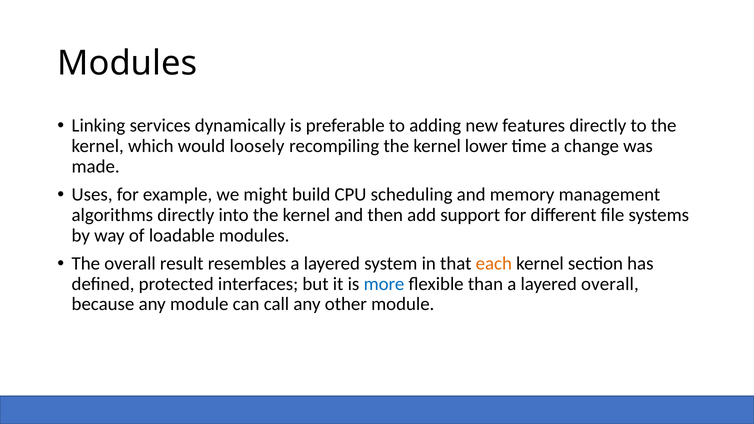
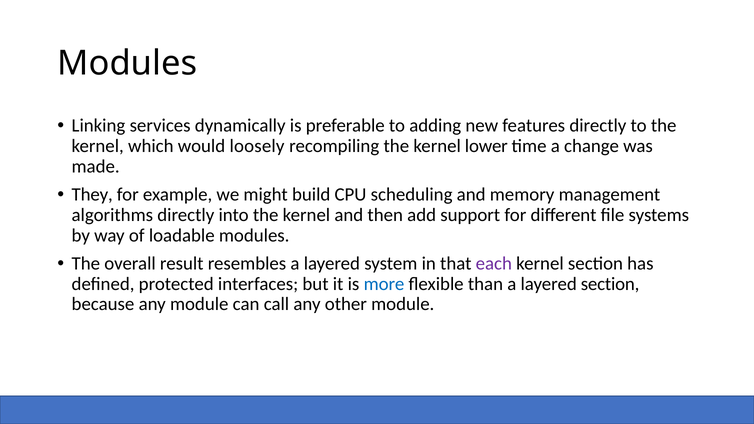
Uses: Uses -> They (92, 195)
each colour: orange -> purple (494, 264)
layered overall: overall -> section (610, 284)
